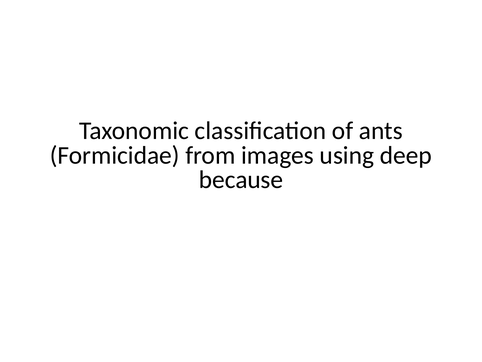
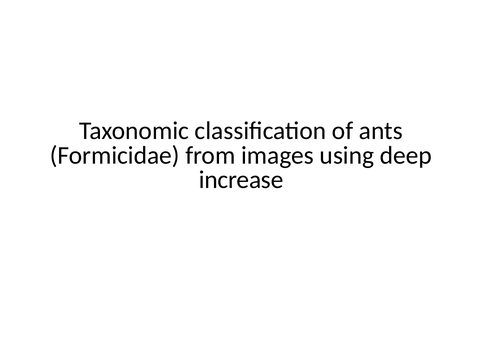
because: because -> increase (241, 180)
